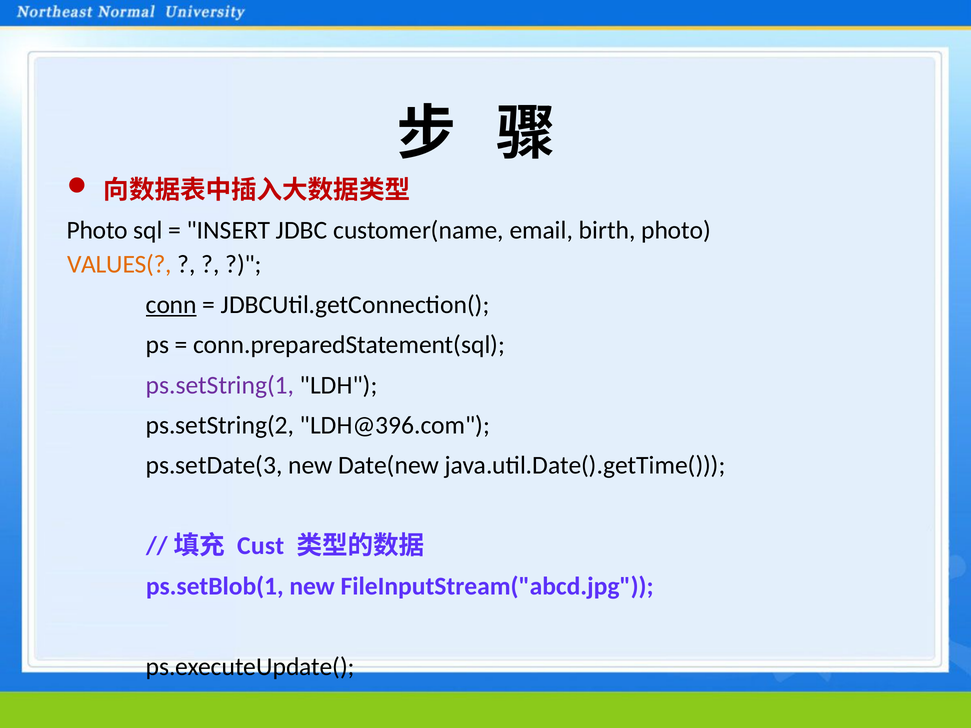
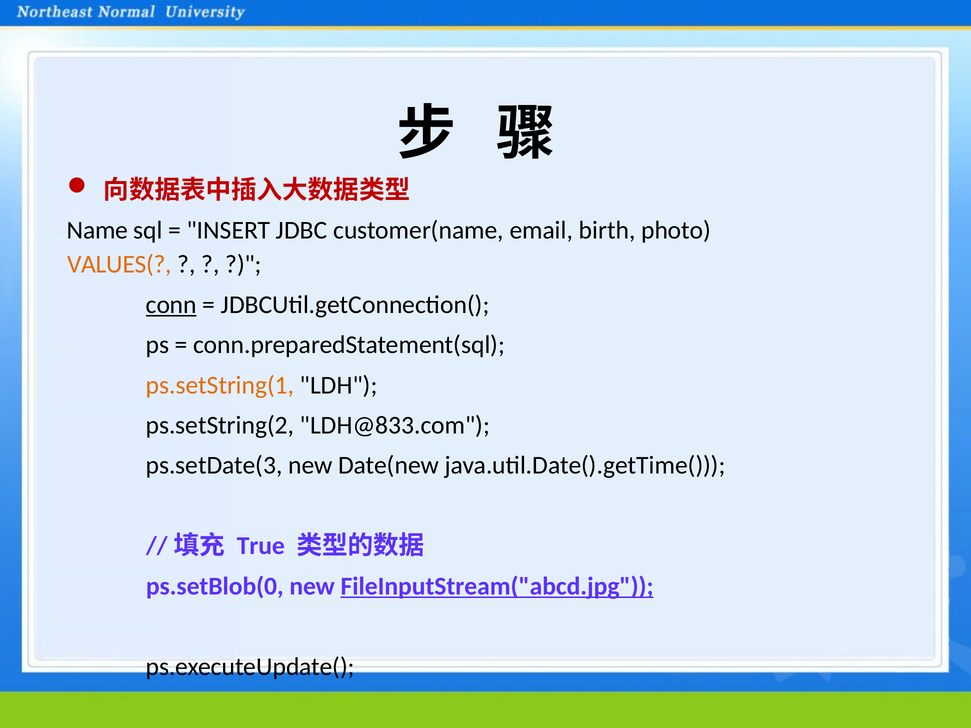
Photo: Photo -> Name (97, 231)
ps.setString(1 colour: purple -> orange (220, 385)
LDH@396.com: LDH@396.com -> LDH@833.com (395, 425)
Cust: Cust -> True (261, 546)
ps.setBlob(1: ps.setBlob(1 -> ps.setBlob(0 (215, 586)
FileInputStream("abcd.jpg underline: none -> present (497, 586)
